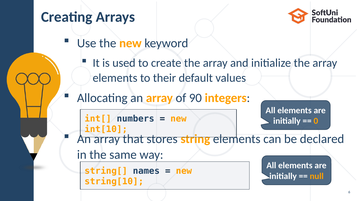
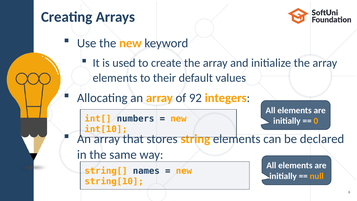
90: 90 -> 92 (195, 98)
